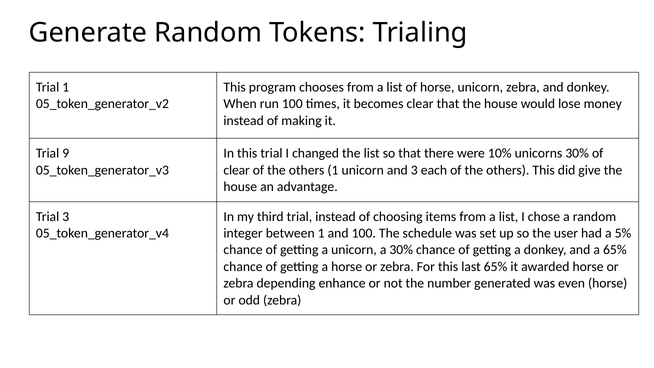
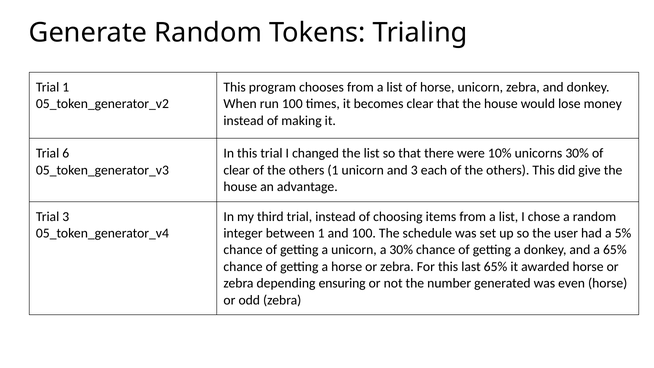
9: 9 -> 6 (66, 153)
enhance: enhance -> ensuring (342, 283)
